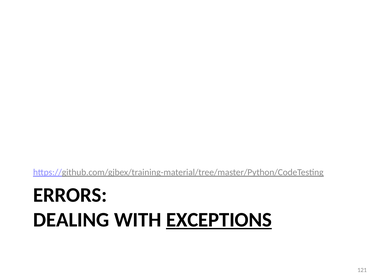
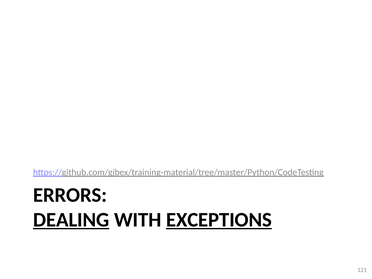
DEALING underline: none -> present (71, 220)
